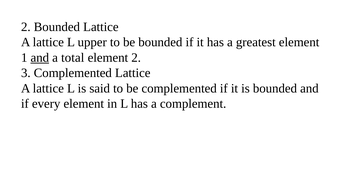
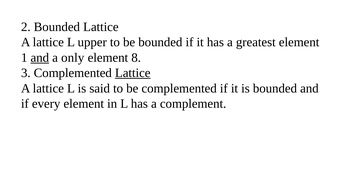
total: total -> only (73, 58)
element 2: 2 -> 8 (136, 58)
Lattice underline: none -> present (133, 73)
